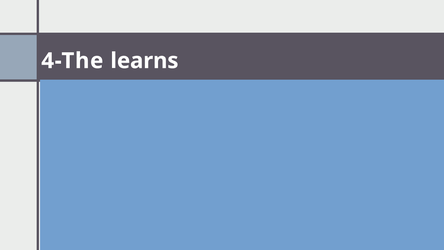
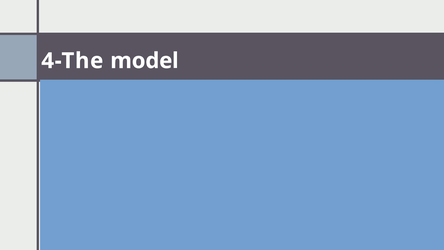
learns: learns -> model (145, 61)
